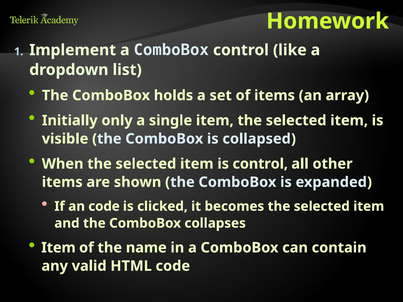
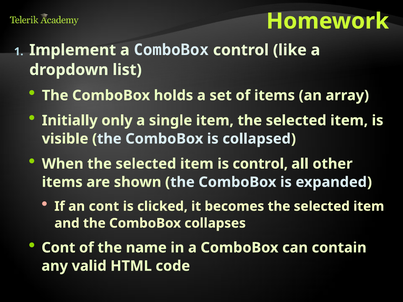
an code: code -> cont (104, 206)
Item: Item -> Cont (58, 248)
